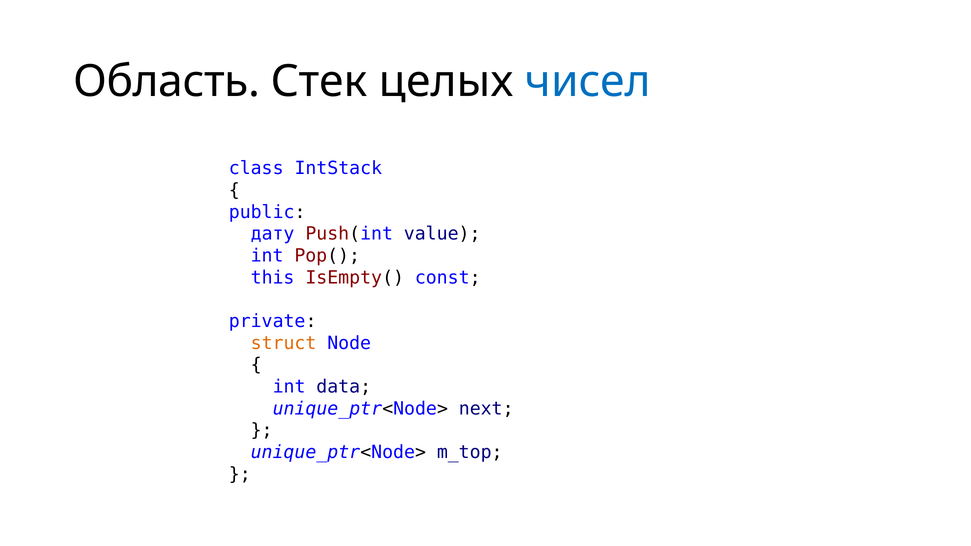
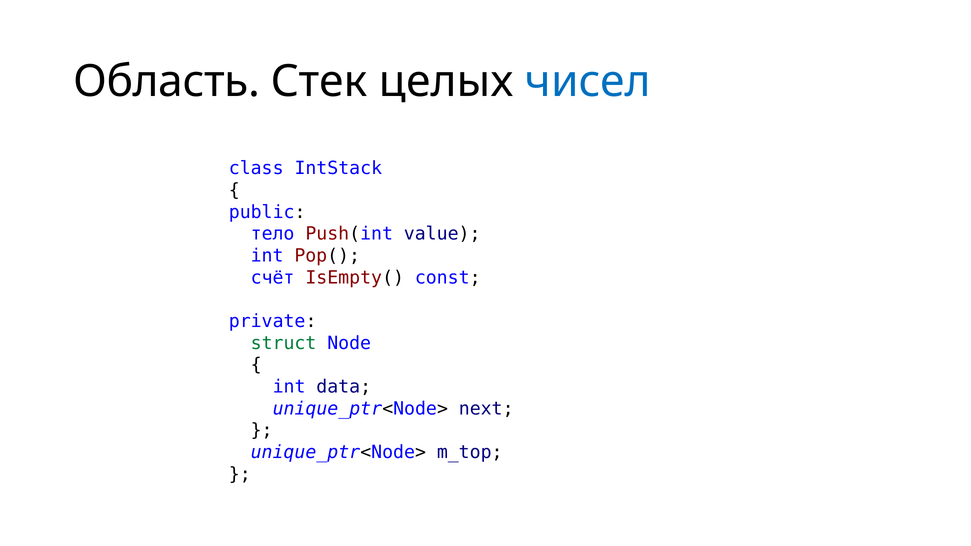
дату: дату -> тело (273, 234)
this: this -> счёт (273, 278)
struct colour: orange -> green (284, 343)
